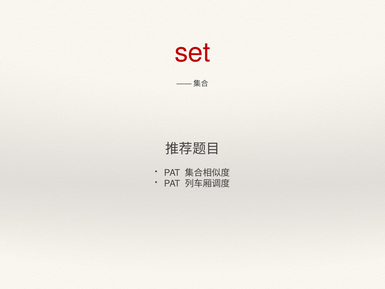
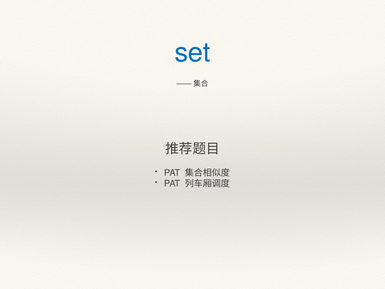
set colour: red -> blue (193, 53)
